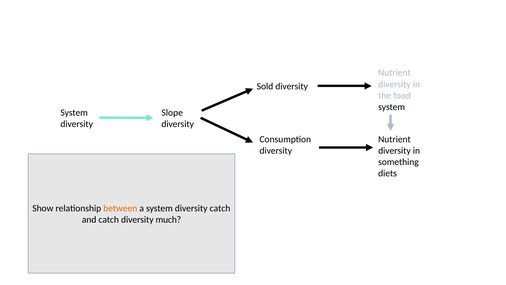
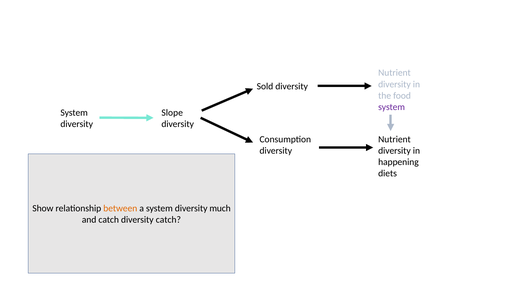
system colour: black -> purple (392, 107)
something: something -> happening (398, 162)
diversity catch: catch -> much (220, 208)
diversity much: much -> catch (168, 220)
